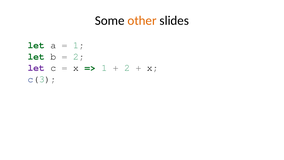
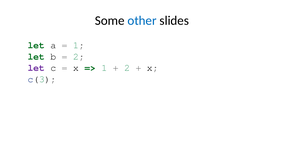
other colour: orange -> blue (142, 21)
